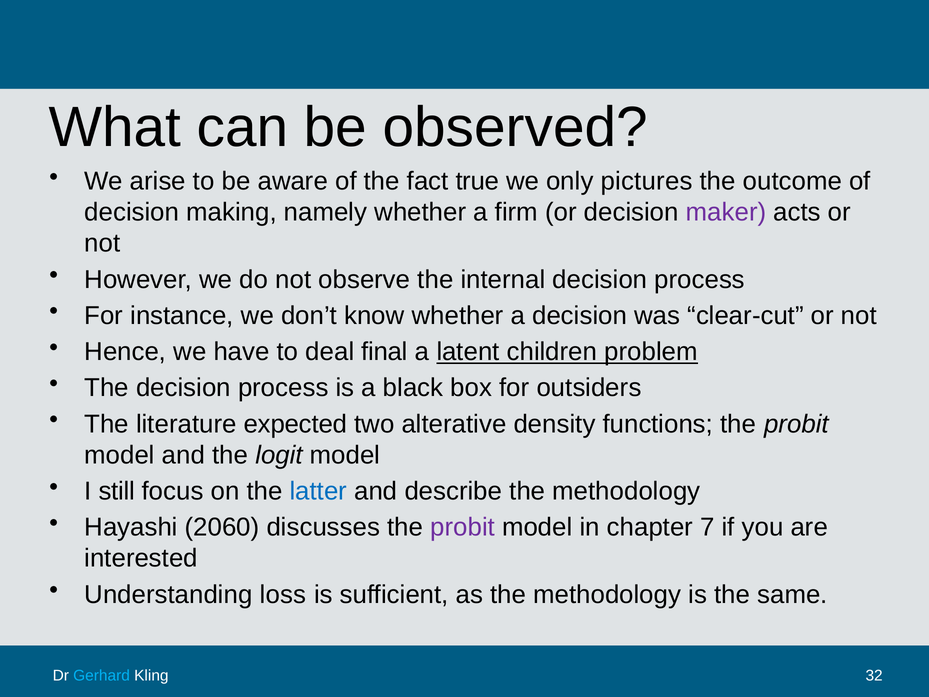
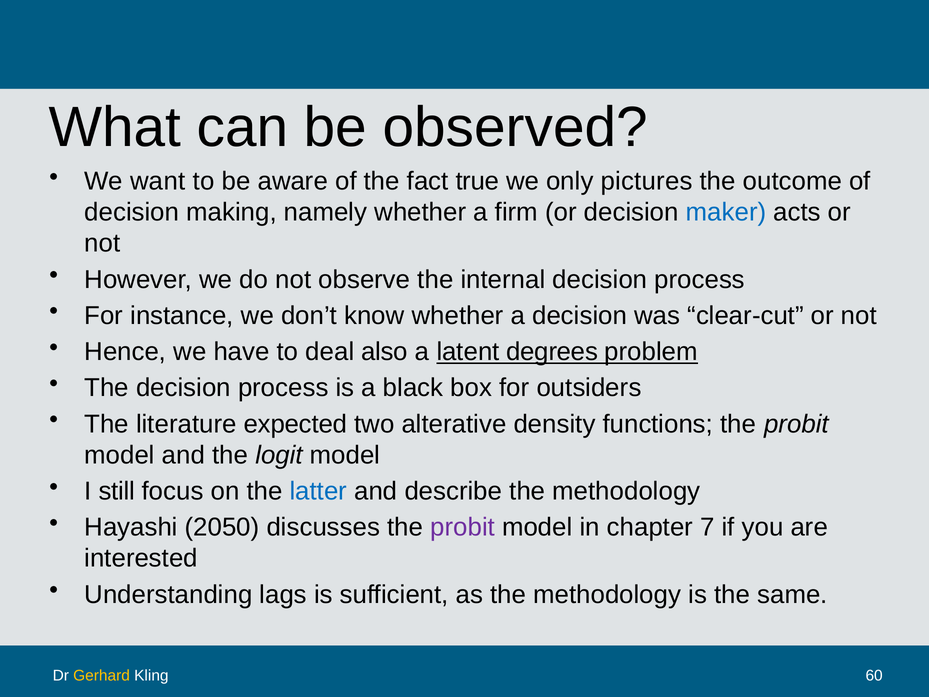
arise: arise -> want (158, 181)
maker colour: purple -> blue (726, 212)
final: final -> also (385, 352)
children: children -> degrees (552, 352)
2060: 2060 -> 2050 (222, 527)
loss: loss -> lags (283, 594)
Gerhard colour: light blue -> yellow (102, 675)
32: 32 -> 60 (874, 675)
